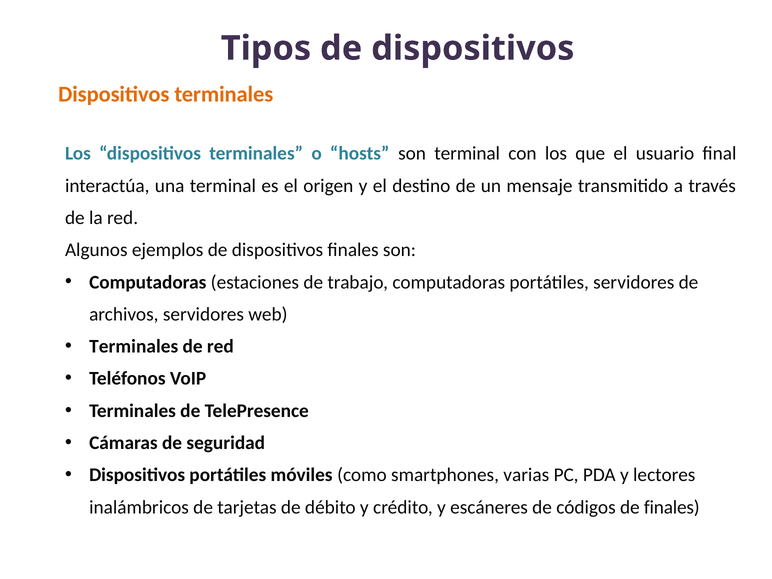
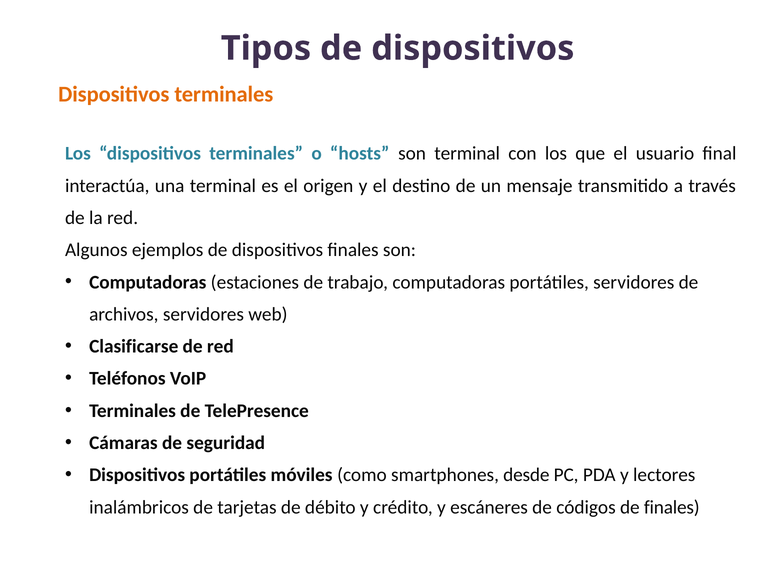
Terminales: Terminales -> Clasificarse (134, 346)
varias: varias -> desde (526, 475)
